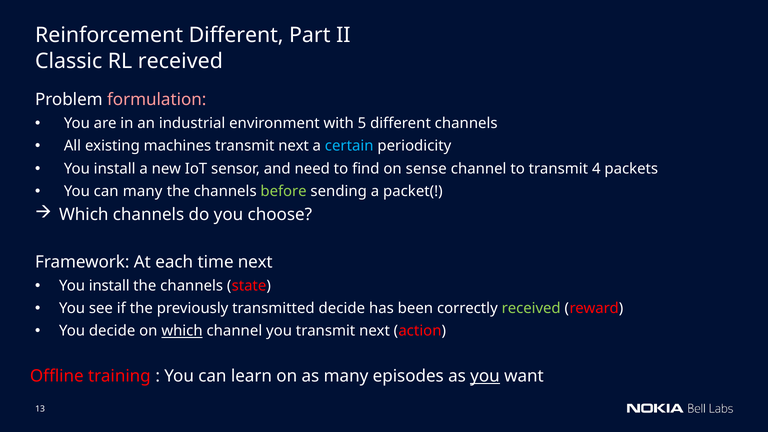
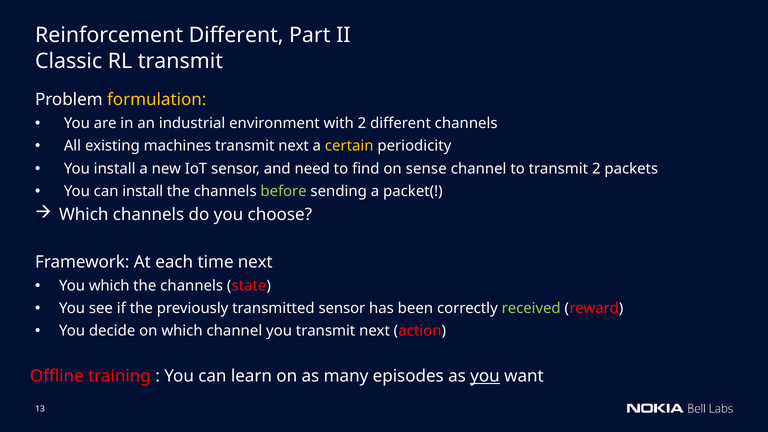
RL received: received -> transmit (180, 61)
formulation colour: pink -> yellow (157, 100)
with 5: 5 -> 2 (362, 124)
certain colour: light blue -> yellow (349, 146)
transmit 4: 4 -> 2 (596, 169)
can many: many -> install (143, 191)
install: install -> which (109, 286)
transmitted decide: decide -> sensor (342, 308)
which underline: present -> none (182, 331)
